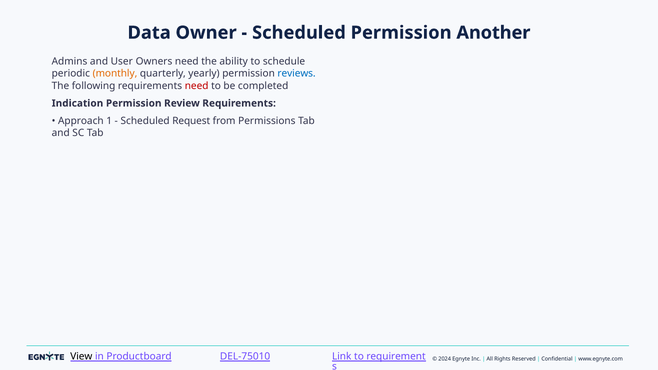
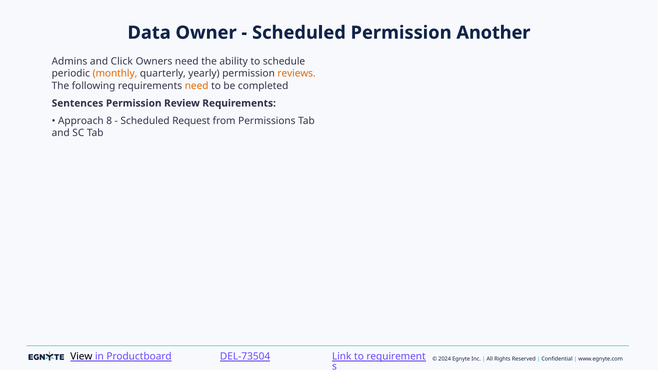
User: User -> Click (122, 62)
reviews colour: blue -> orange (297, 74)
need colour: red -> orange (197, 86)
Indication: Indication -> Sentences (77, 103)
1: 1 -> 8 (109, 121)
DEL-75010: DEL-75010 -> DEL-73504 (245, 357)
